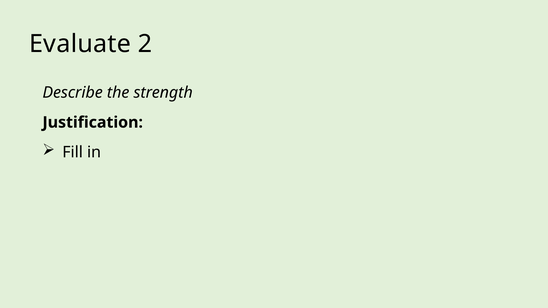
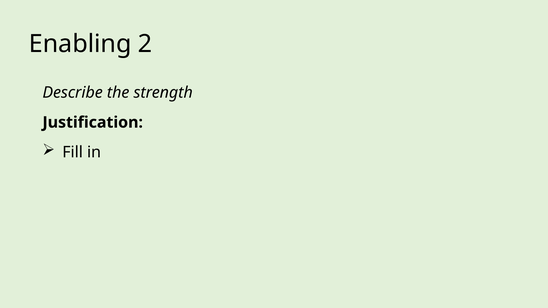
Evaluate: Evaluate -> Enabling (80, 44)
